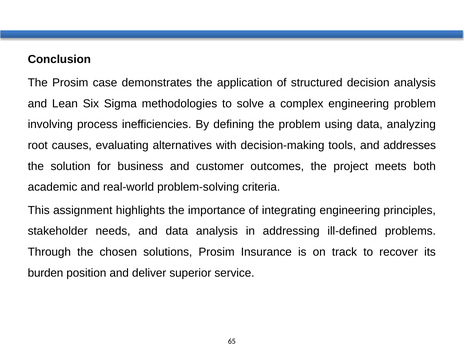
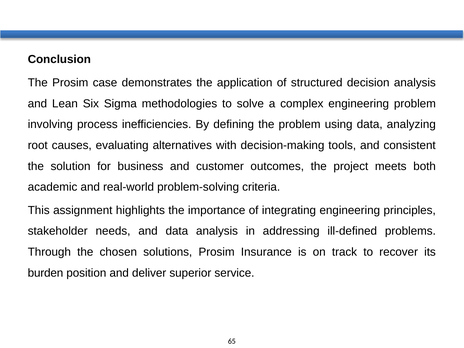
addresses: addresses -> consistent (410, 145)
